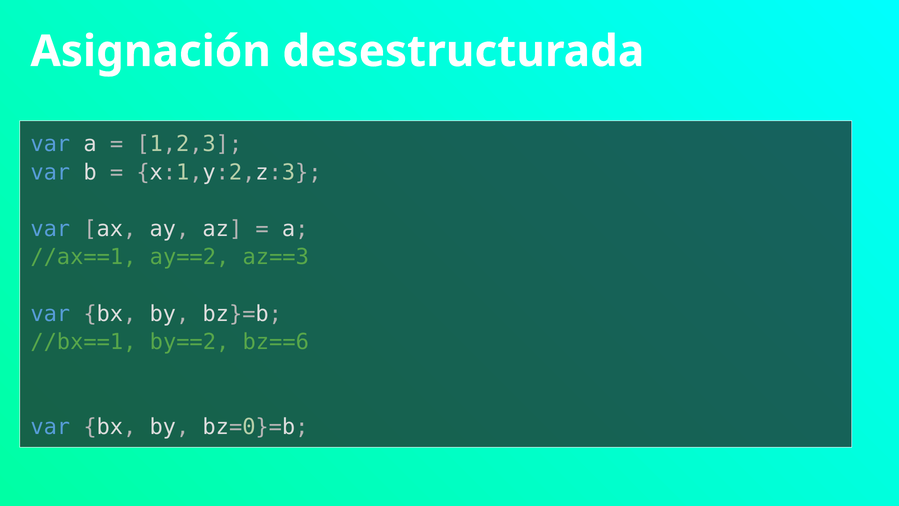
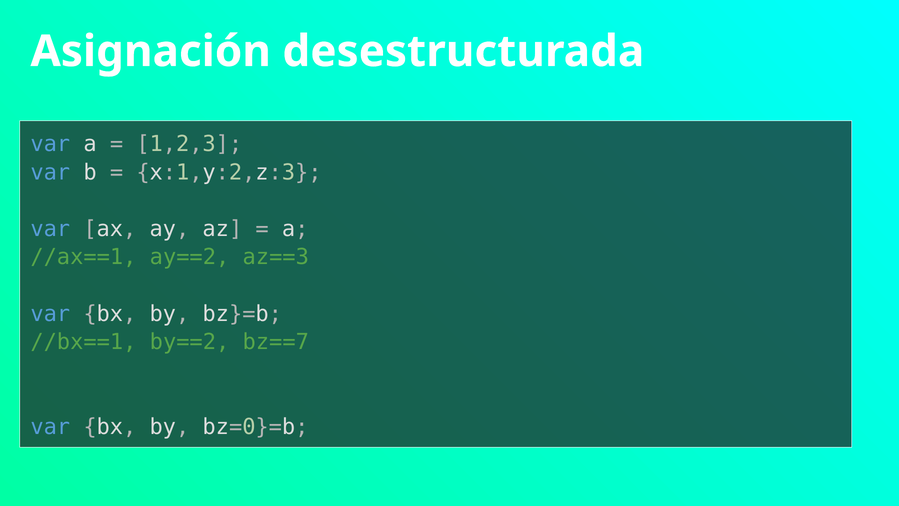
bz==6: bz==6 -> bz==7 (276, 342)
